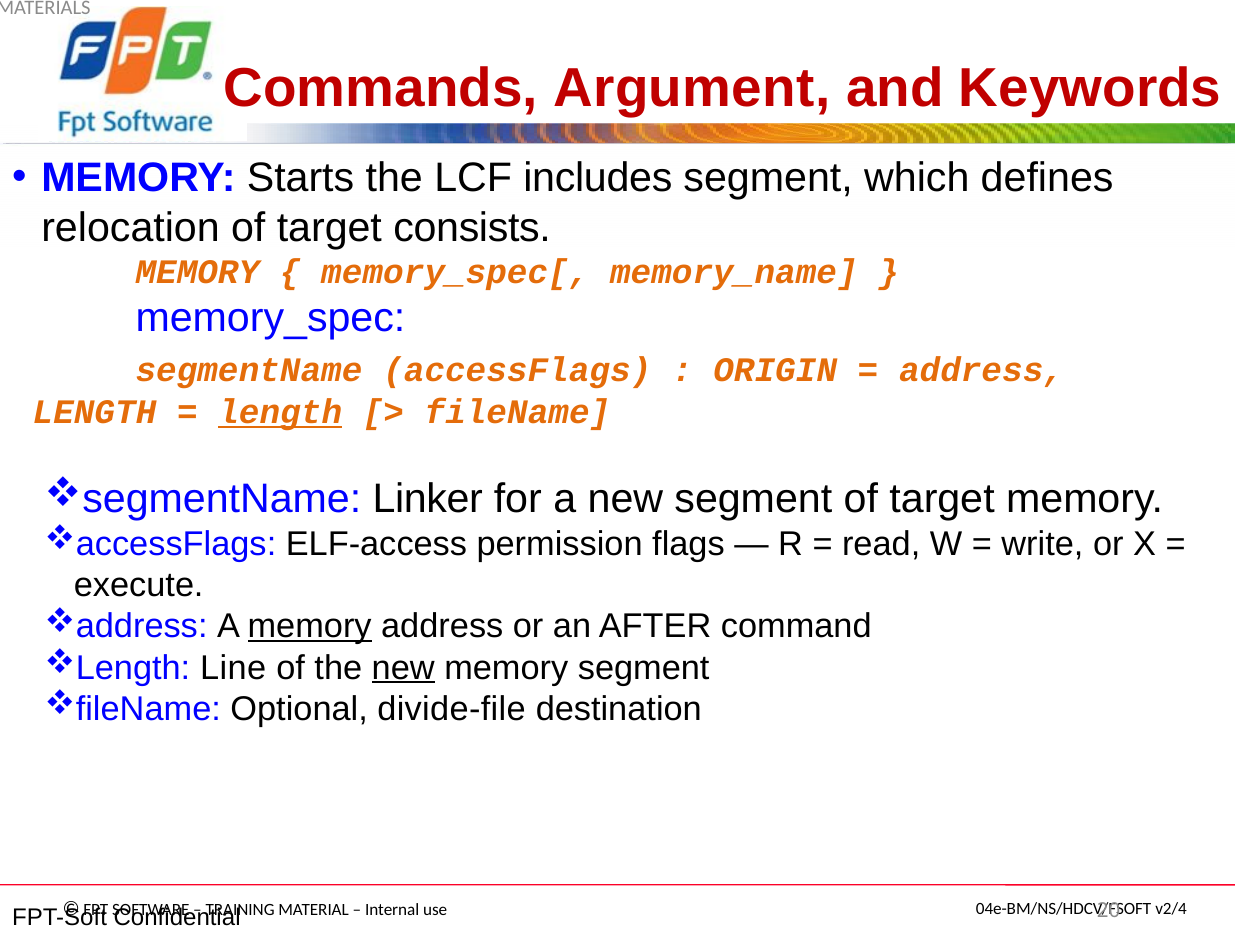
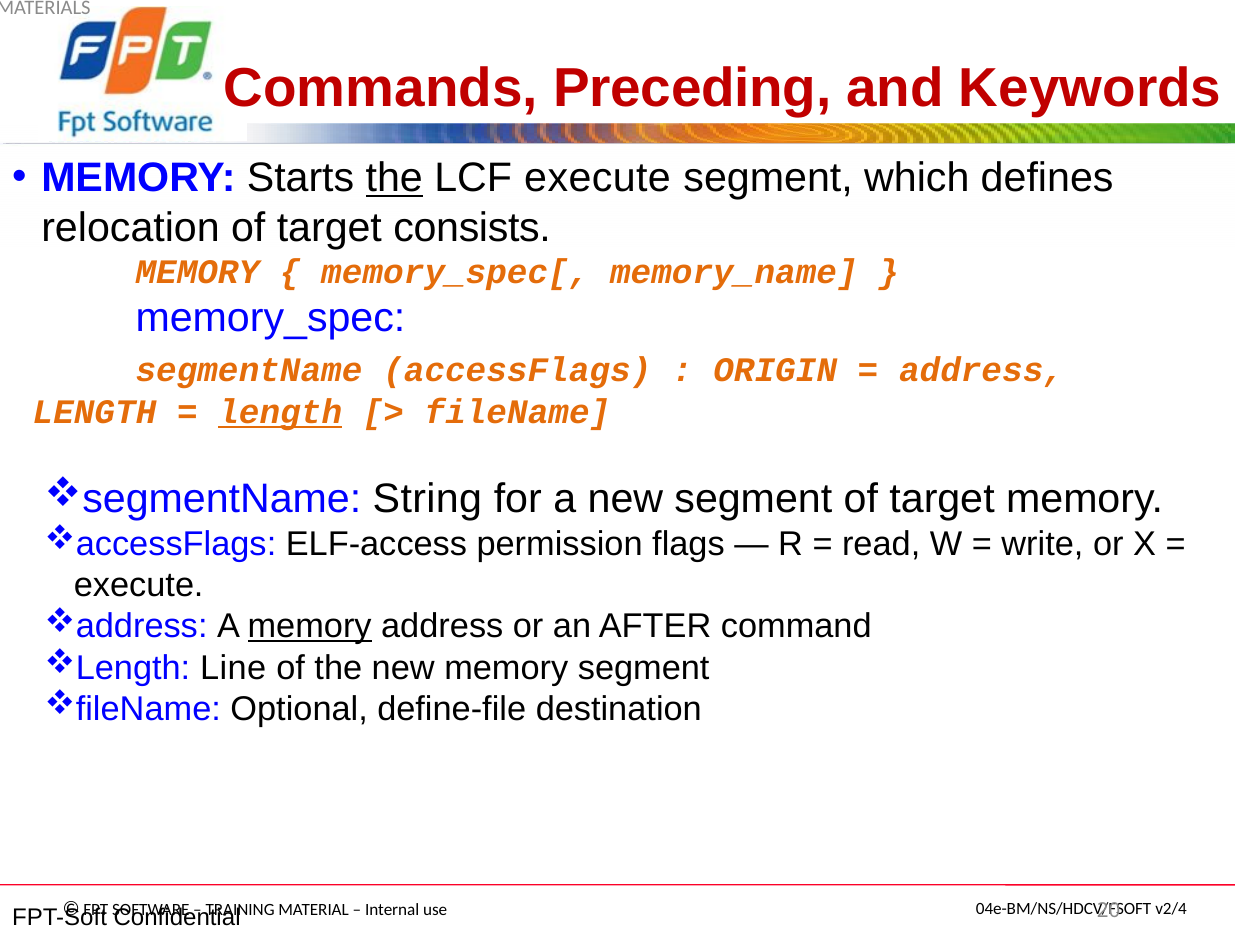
Argument: Argument -> Preceding (692, 88)
the underline: none -> present (394, 178)
LCF includes: includes -> execute (598, 178)
Linker: Linker -> String (427, 500)
new underline: present -> none (403, 668)
divide-file: divide-file -> define-file (452, 709)
